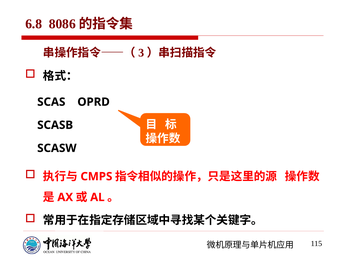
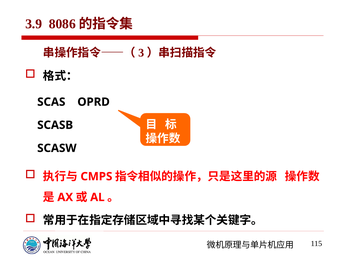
6.8: 6.8 -> 3.9 (34, 24)
